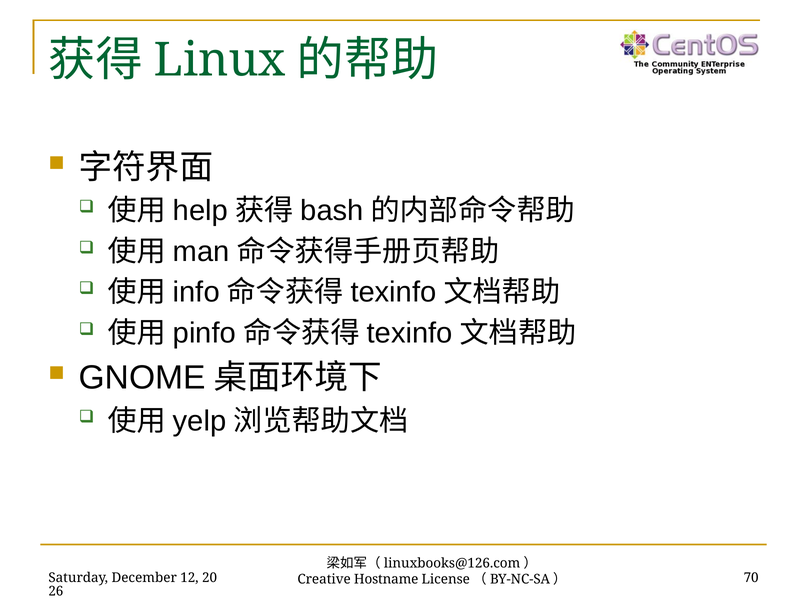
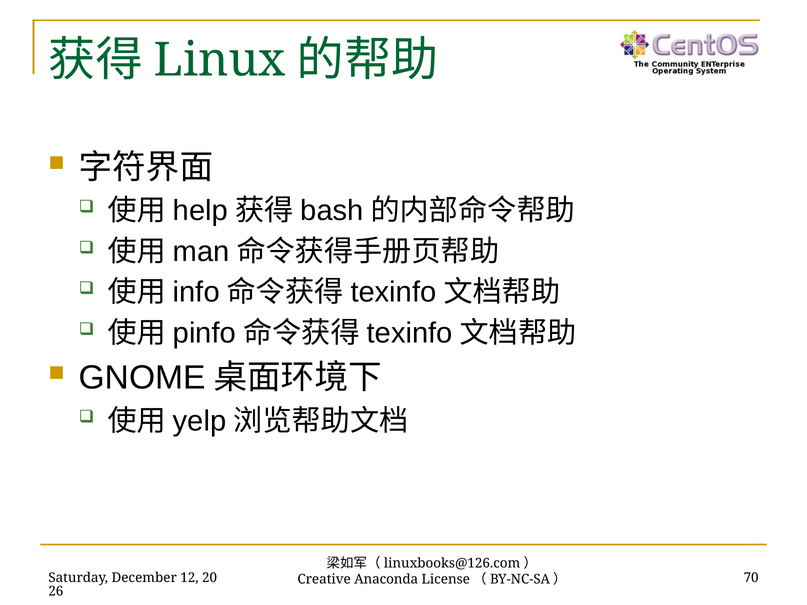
Hostname: Hostname -> Anaconda (386, 580)
